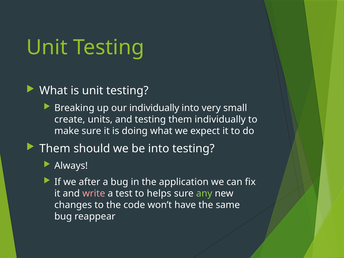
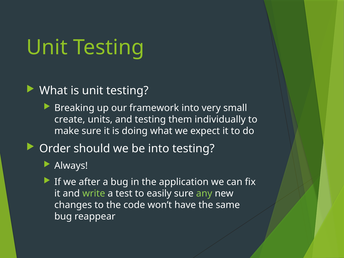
our individually: individually -> framework (154, 108)
Them: Them -> Order (55, 148)
write colour: pink -> light green (94, 193)
helps: helps -> easily (159, 193)
